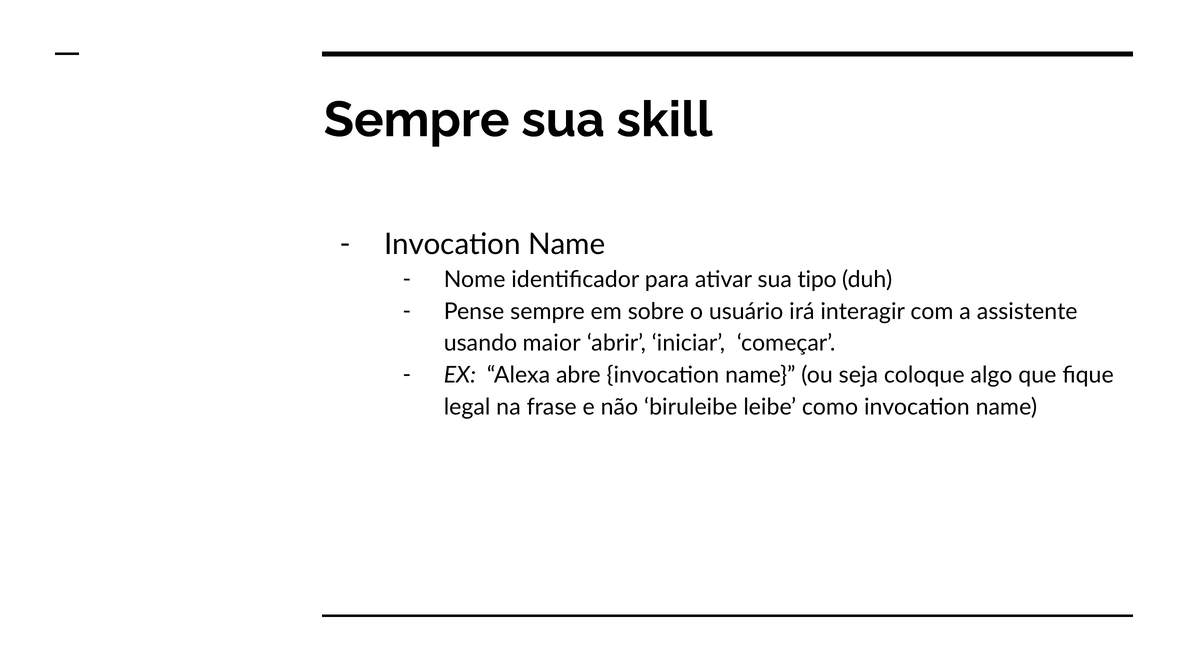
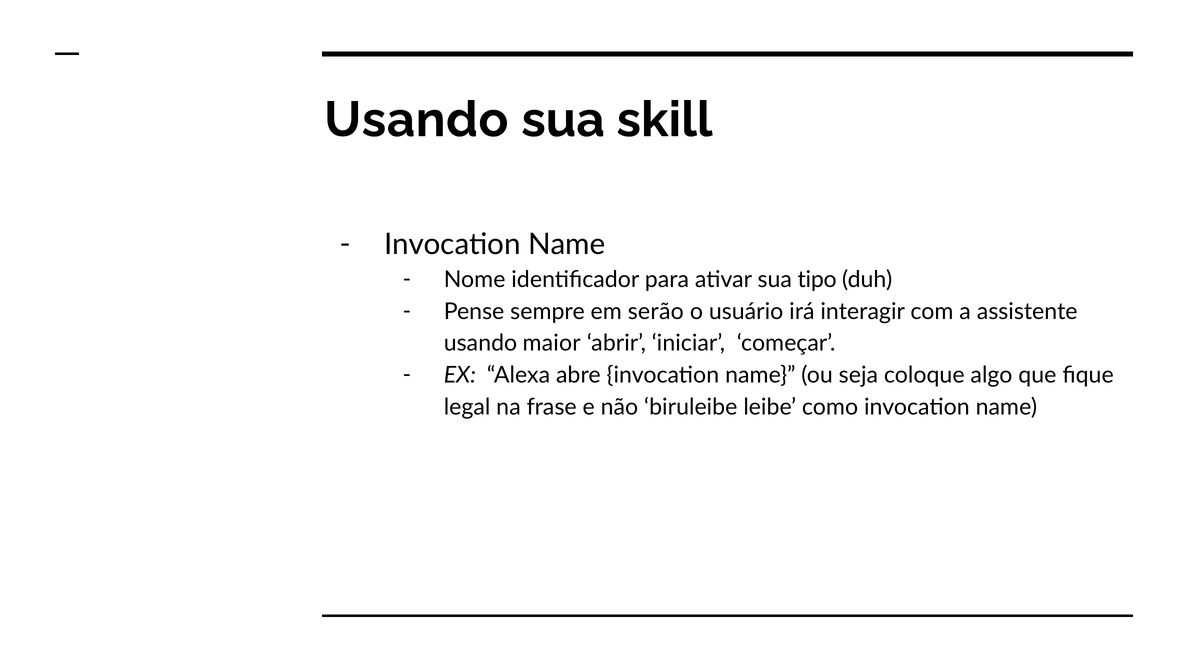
Sempre: Sempre -> Usando (416, 120)
sobre: sobre -> serão (656, 312)
